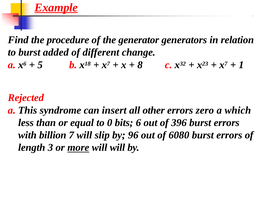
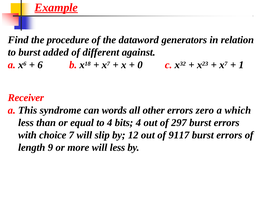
generator: generator -> dataword (139, 40)
change: change -> against (139, 52)
5: 5 -> 6 (40, 65)
8: 8 -> 0 (140, 65)
Rejected: Rejected -> Receiver (26, 98)
insert: insert -> words (114, 110)
to 0: 0 -> 4 (110, 123)
bits 6: 6 -> 4 (138, 123)
396: 396 -> 297 (179, 123)
billion: billion -> choice (53, 135)
96: 96 -> 12 (133, 135)
6080: 6080 -> 9117 (179, 135)
3: 3 -> 9 (50, 148)
more underline: present -> none (78, 148)
will will: will -> less (117, 148)
